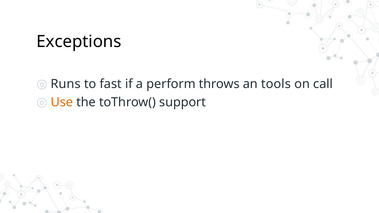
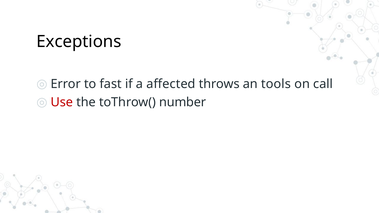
Runs: Runs -> Error (66, 84)
perform: perform -> affected (171, 84)
Use colour: orange -> red (62, 102)
support: support -> number (183, 102)
